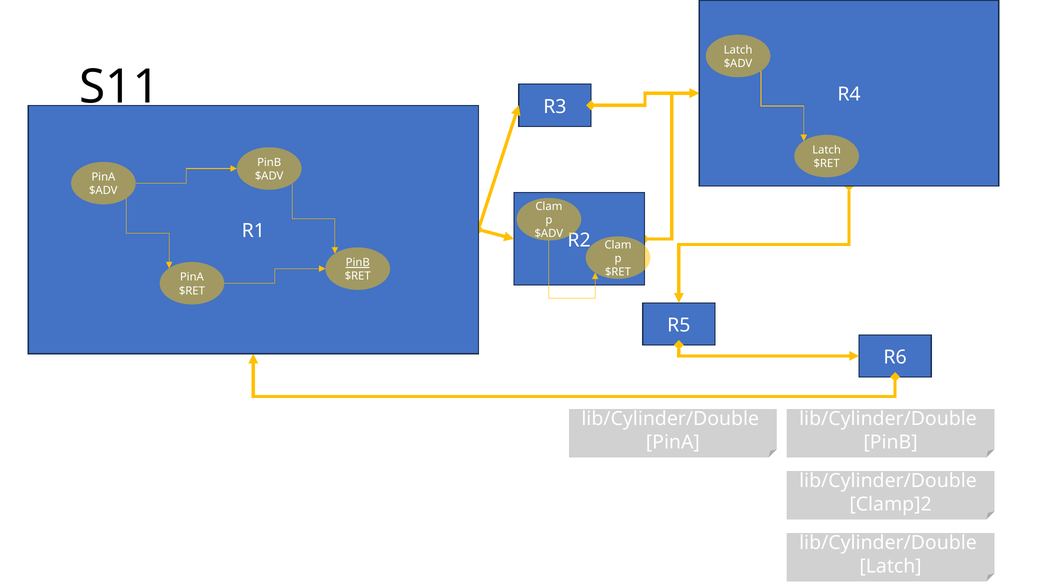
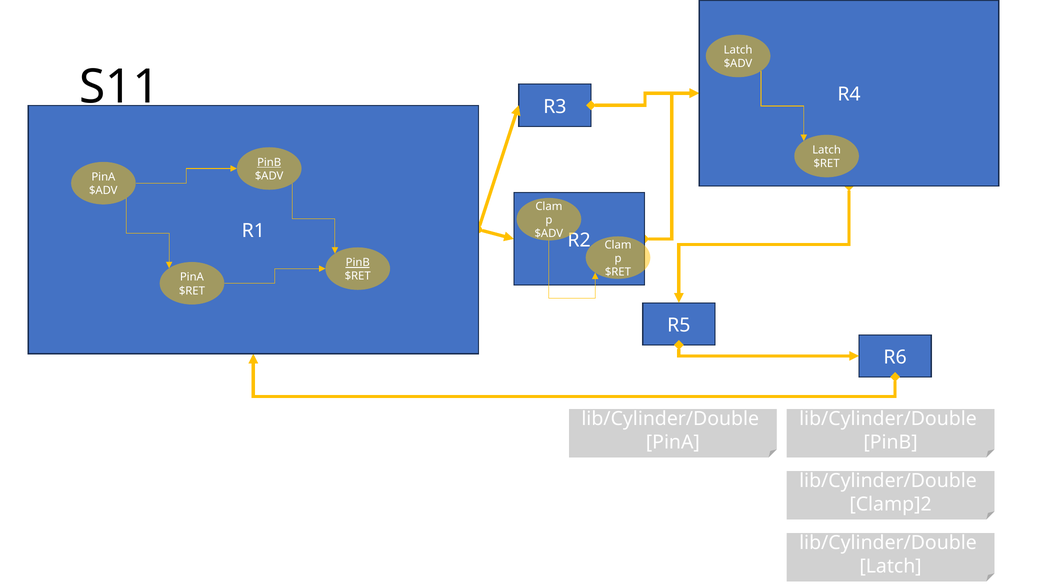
PinB underline: none -> present (269, 163)
